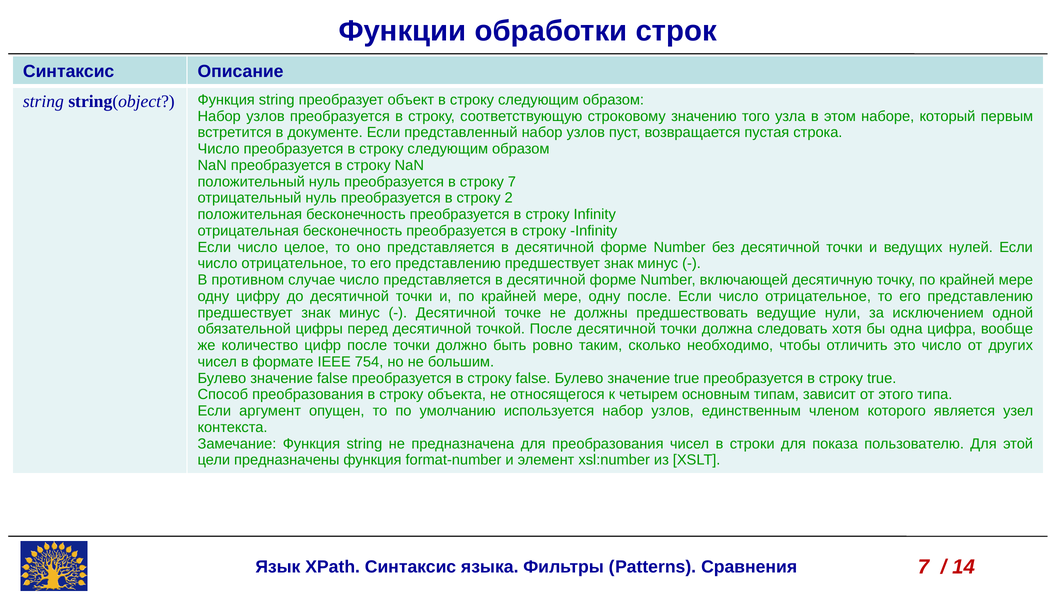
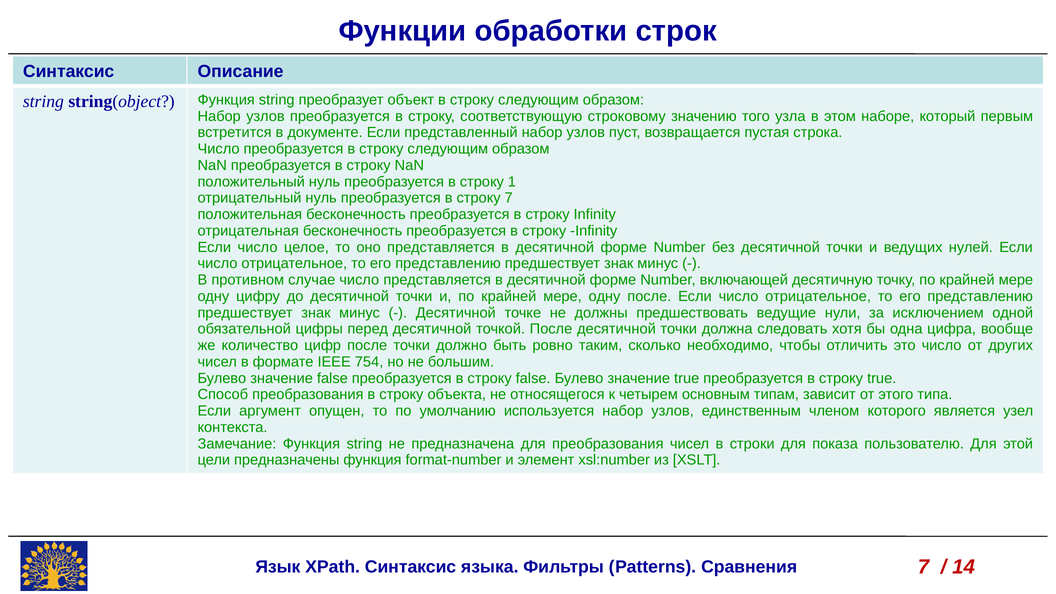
строку 7: 7 -> 1 (512, 182)
строку 2: 2 -> 7 (509, 198)
